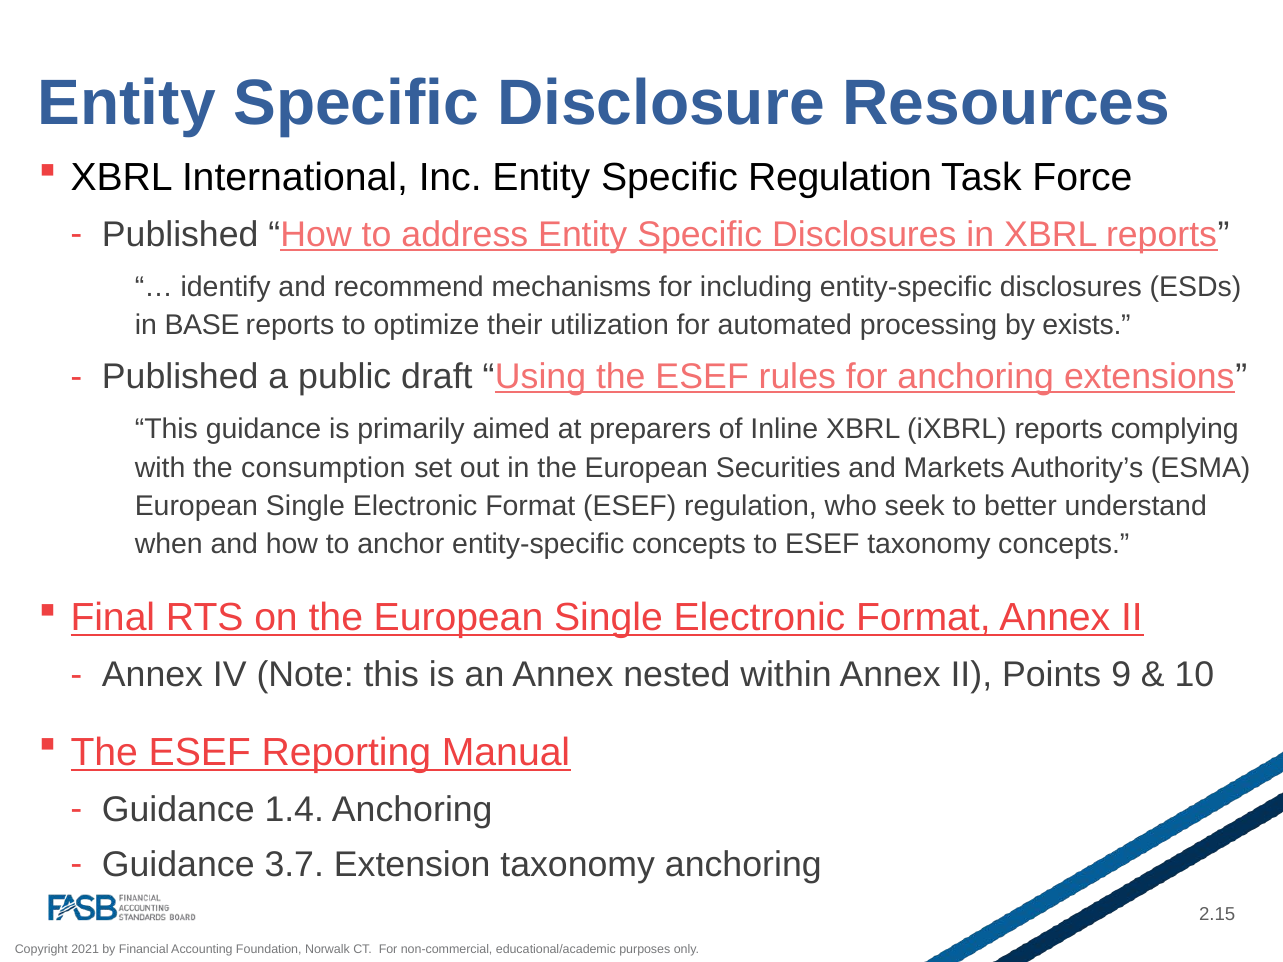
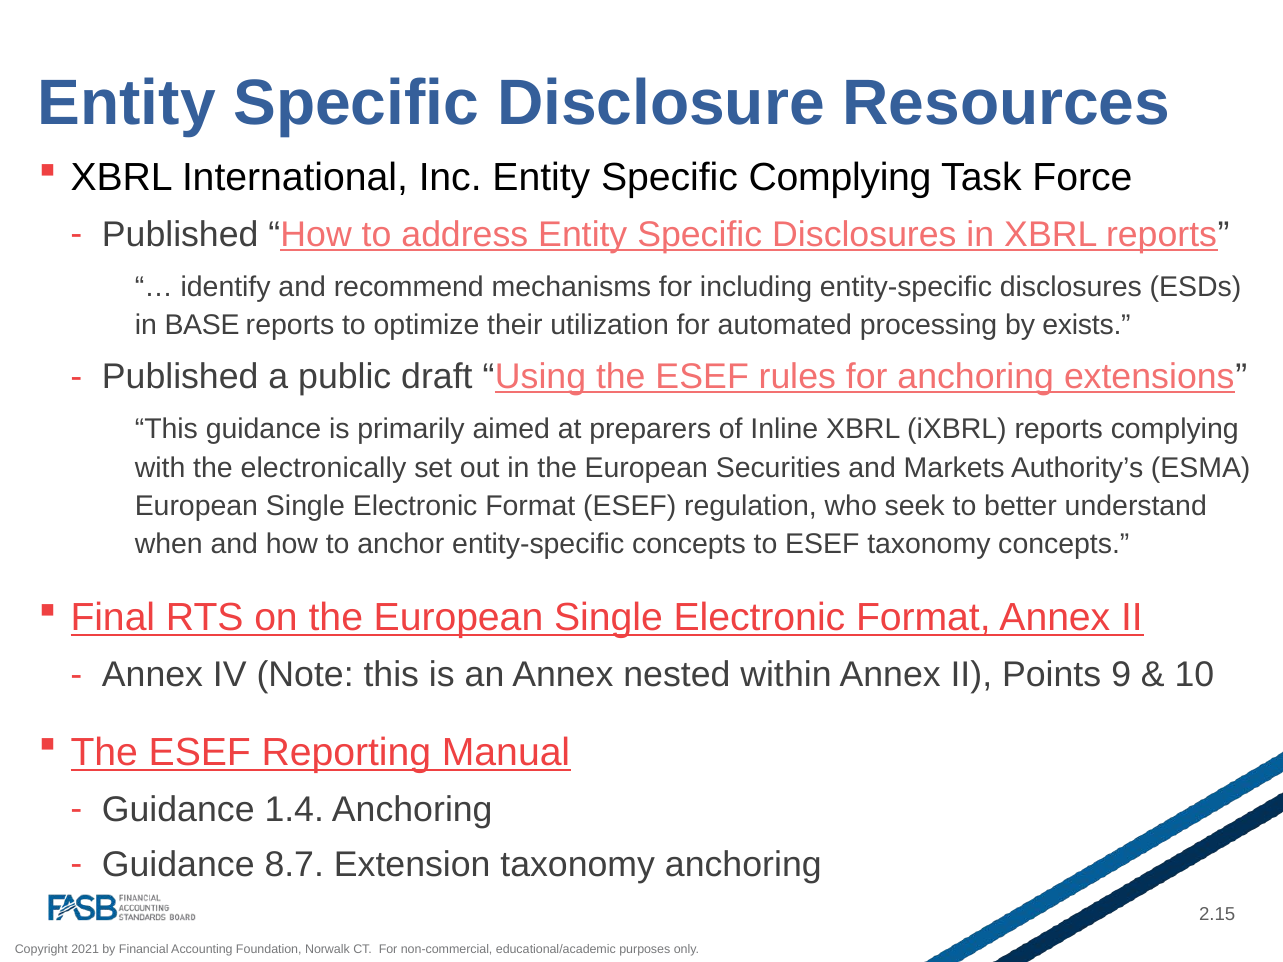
Specific Regulation: Regulation -> Complying (840, 178)
consumption: consumption -> electronically (323, 468)
3.7: 3.7 -> 8.7 (294, 864)
